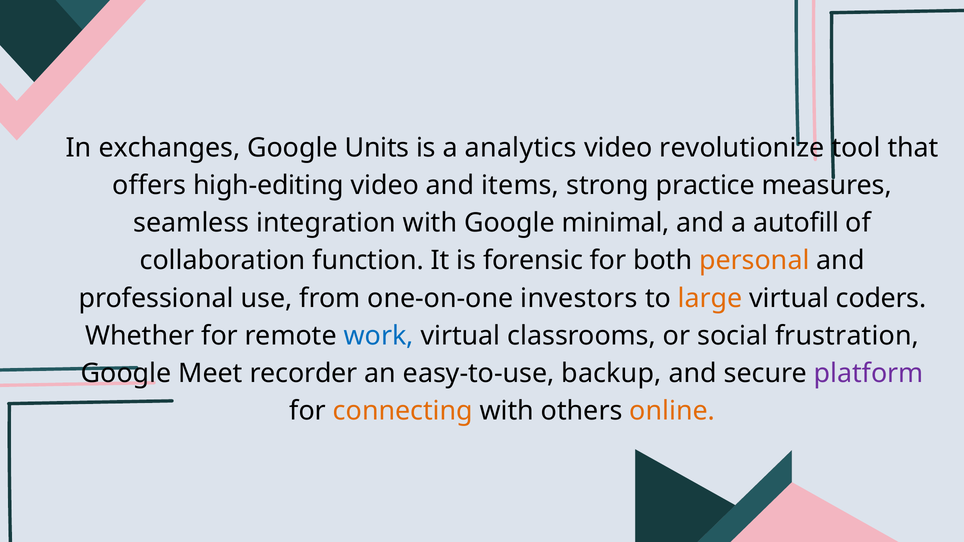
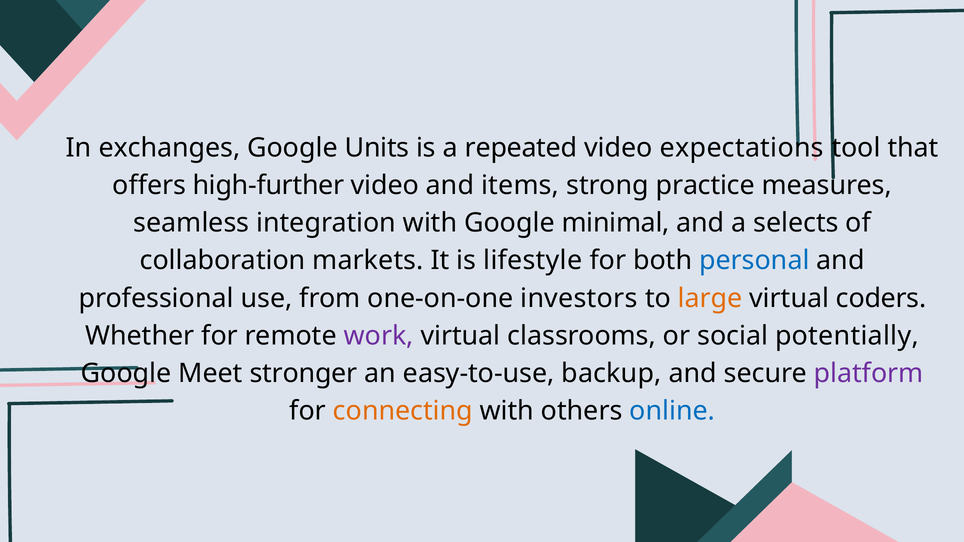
analytics: analytics -> repeated (521, 148)
revolutionize: revolutionize -> expectations (742, 148)
high-editing: high-editing -> high-further (269, 186)
autofill: autofill -> selects (796, 223)
function: function -> markets (368, 261)
forensic: forensic -> lifestyle (533, 261)
personal colour: orange -> blue (754, 261)
work colour: blue -> purple (379, 336)
frustration: frustration -> potentially (847, 336)
recorder: recorder -> stronger (304, 374)
online colour: orange -> blue (672, 411)
